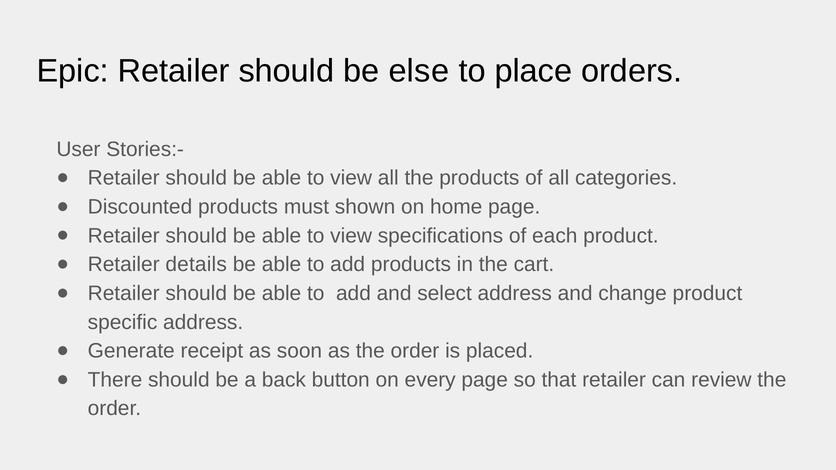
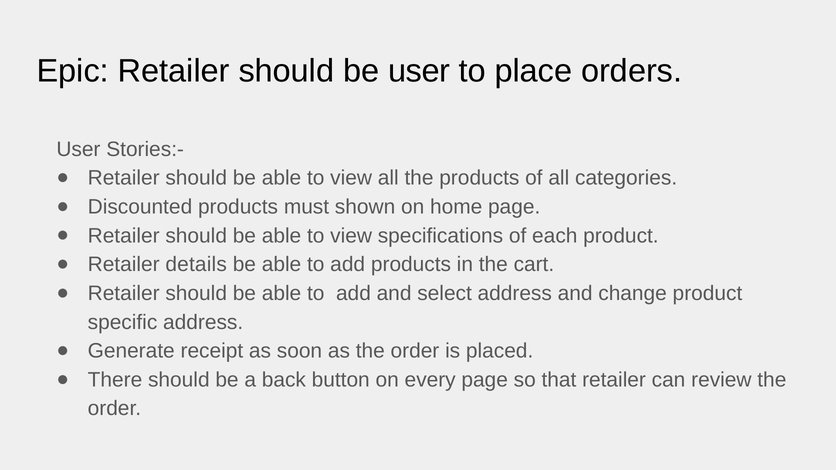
be else: else -> user (419, 71)
